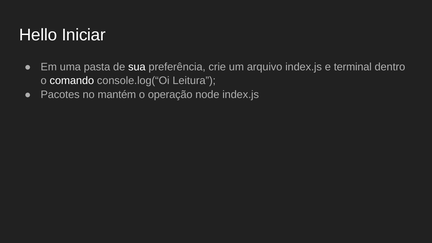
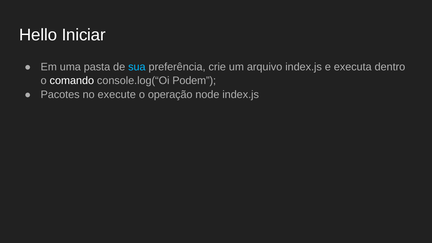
sua colour: white -> light blue (137, 67)
terminal: terminal -> executa (353, 67)
Leitura: Leitura -> Podem (194, 81)
mantém: mantém -> execute (117, 95)
